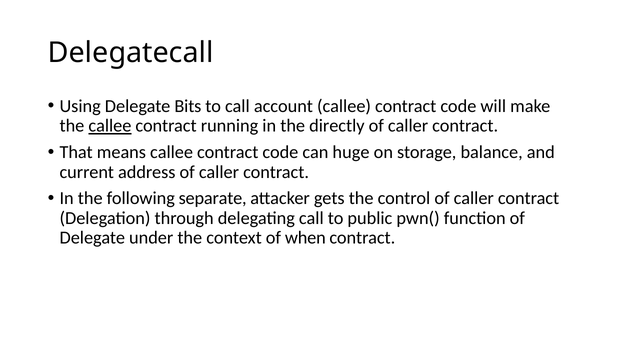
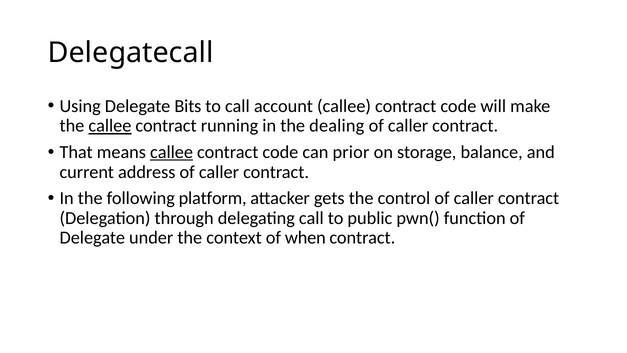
directly: directly -> dealing (337, 126)
callee underline: none -> present (172, 152)
huge: huge -> prior (351, 152)
separate: separate -> platform (213, 198)
